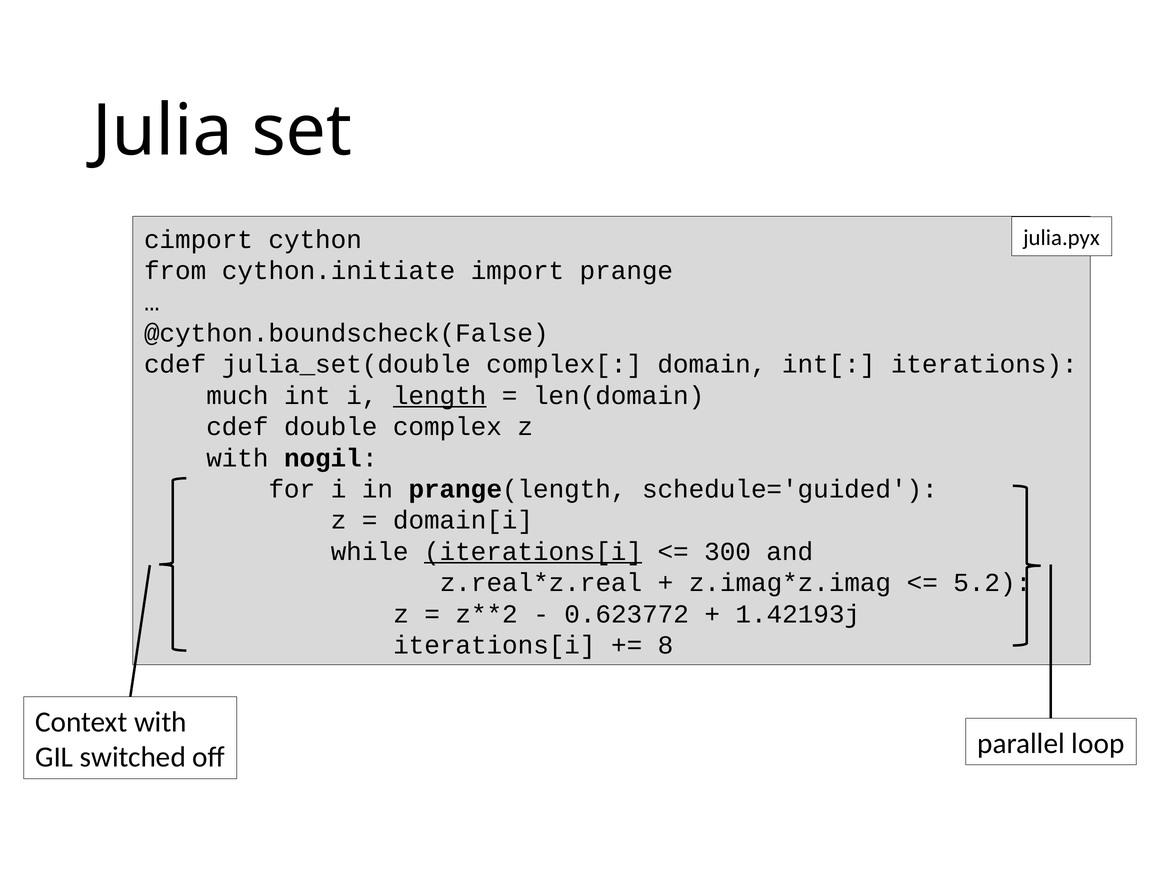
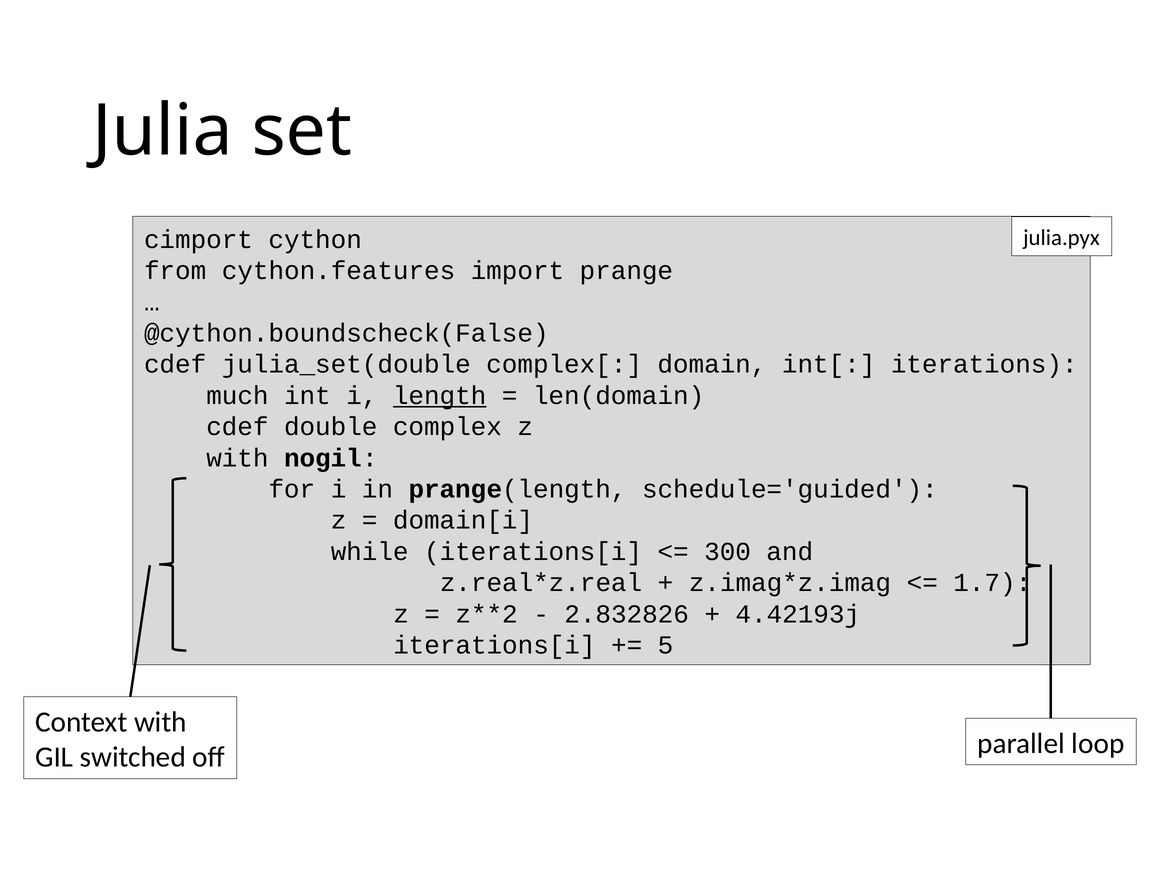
cython.initiate: cython.initiate -> cython.features (339, 271)
iterations[i underline: present -> none (533, 552)
5.2: 5.2 -> 1.7 (992, 583)
0.623772: 0.623772 -> 2.832826 (627, 614)
1.42193j: 1.42193j -> 4.42193j (798, 614)
8: 8 -> 5 (665, 645)
